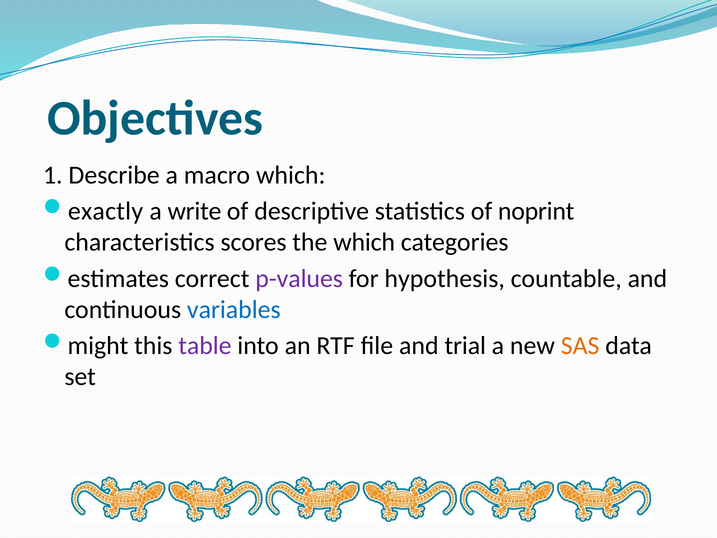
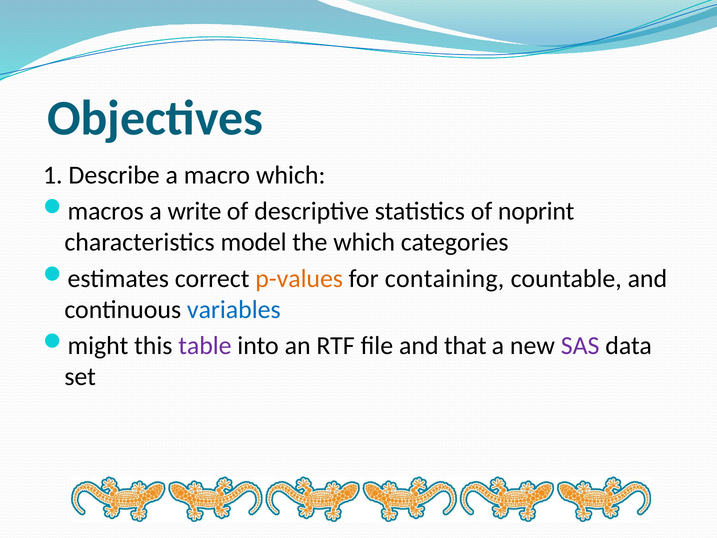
exactly: exactly -> macros (106, 211)
scores: scores -> model (254, 242)
p-values colour: purple -> orange (299, 278)
hypothesis: hypothesis -> containing (445, 278)
trial: trial -> that (465, 346)
SAS colour: orange -> purple (580, 346)
